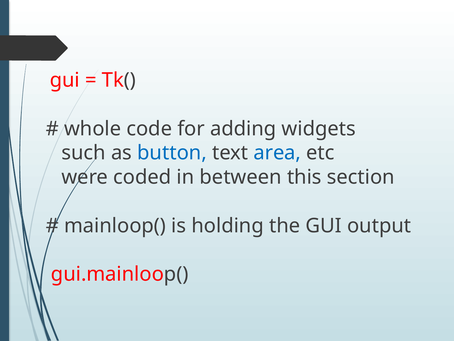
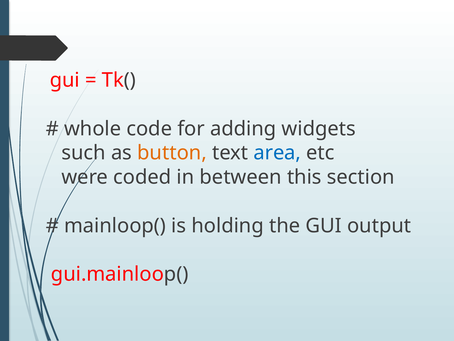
button colour: blue -> orange (172, 153)
